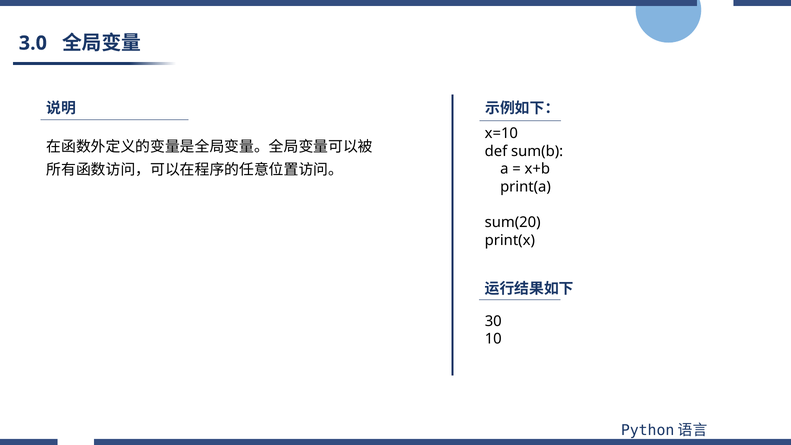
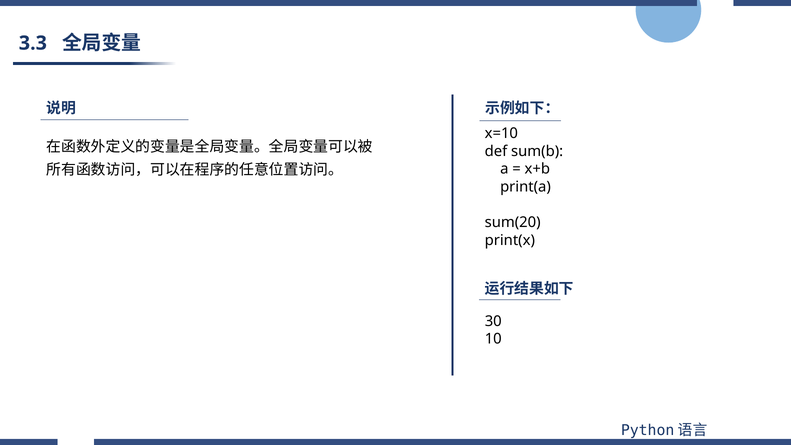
3.0: 3.0 -> 3.3 (33, 43)
